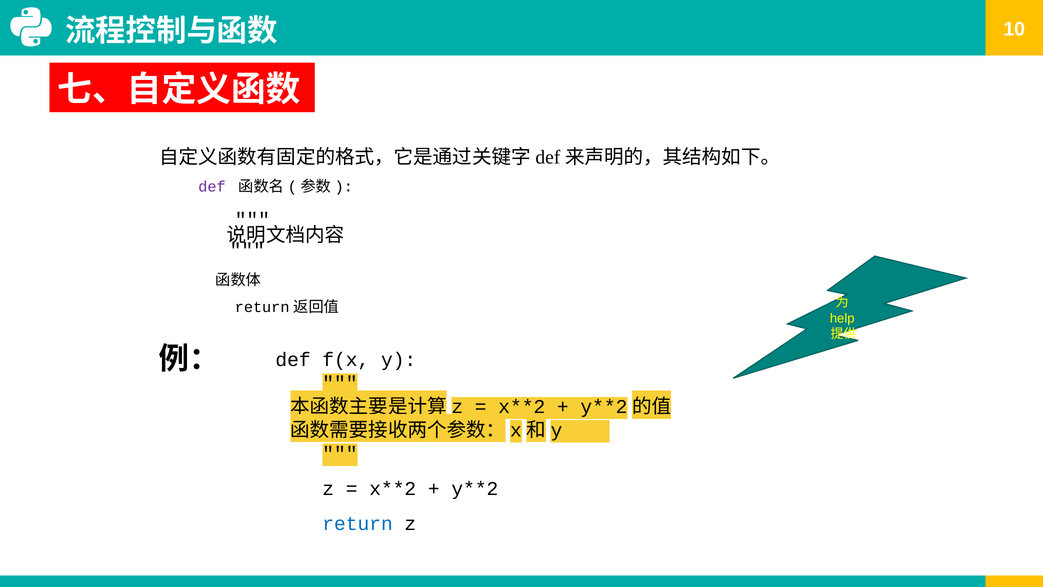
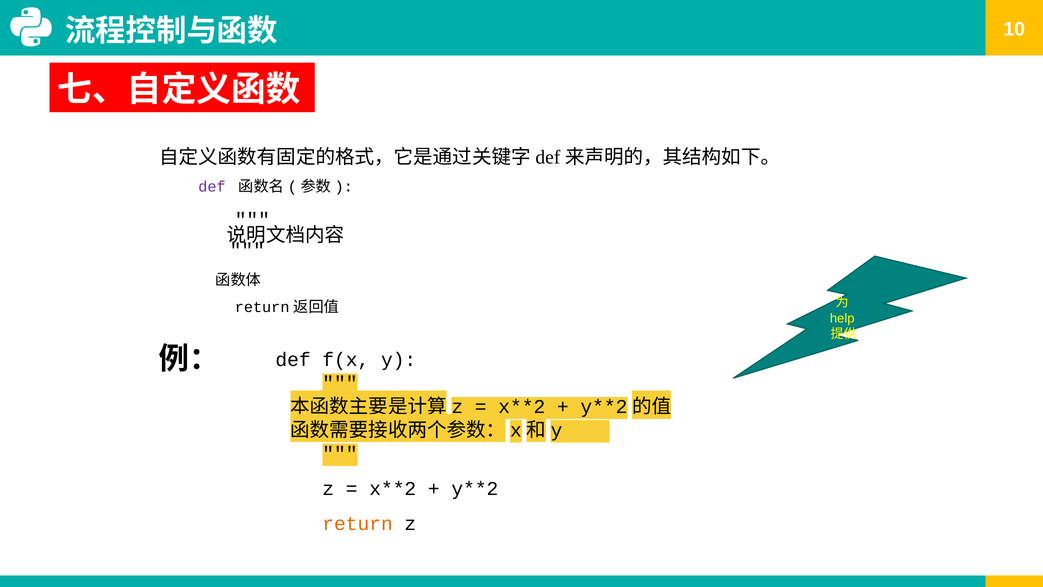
return colour: blue -> orange (358, 524)
